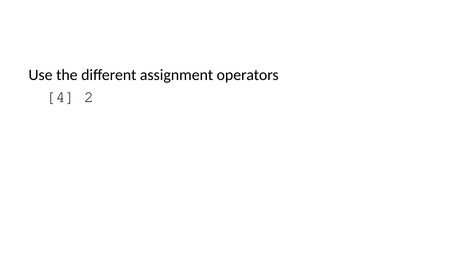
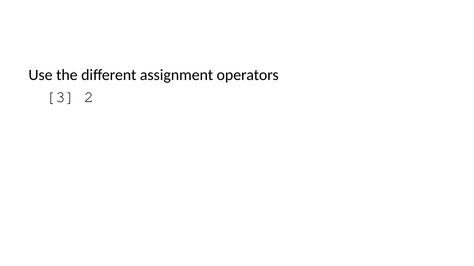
4: 4 -> 3 (60, 97)
